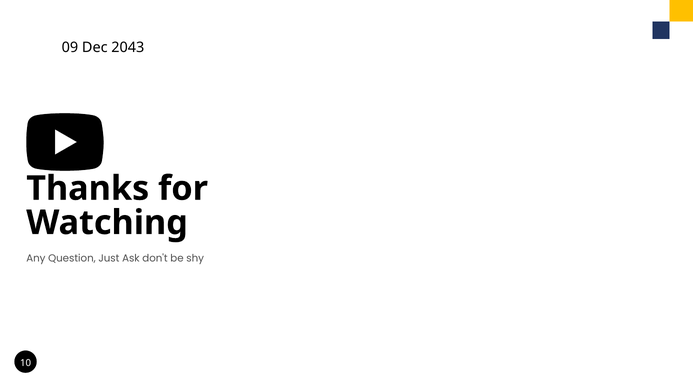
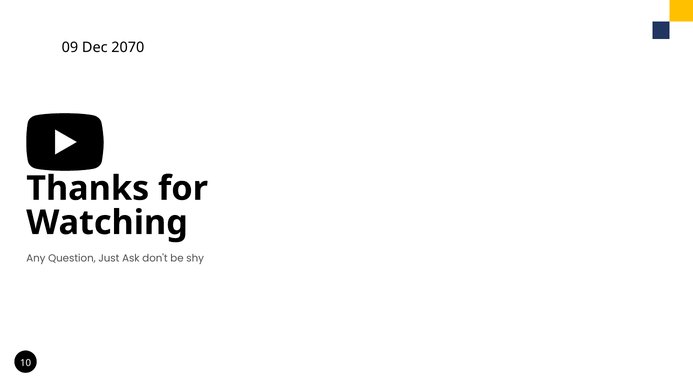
2043: 2043 -> 2070 (128, 48)
